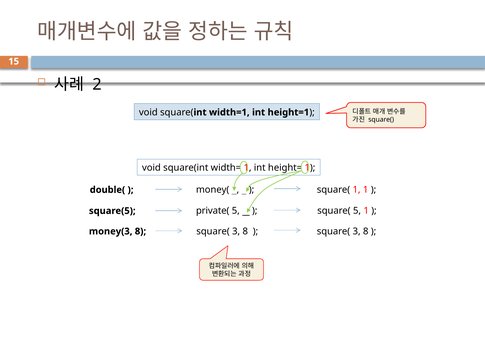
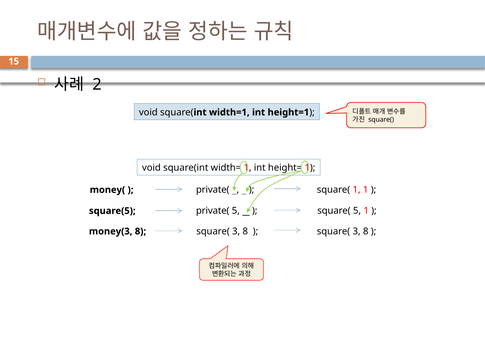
money(: money( -> private( (213, 190)
double(: double( -> money( (107, 190)
